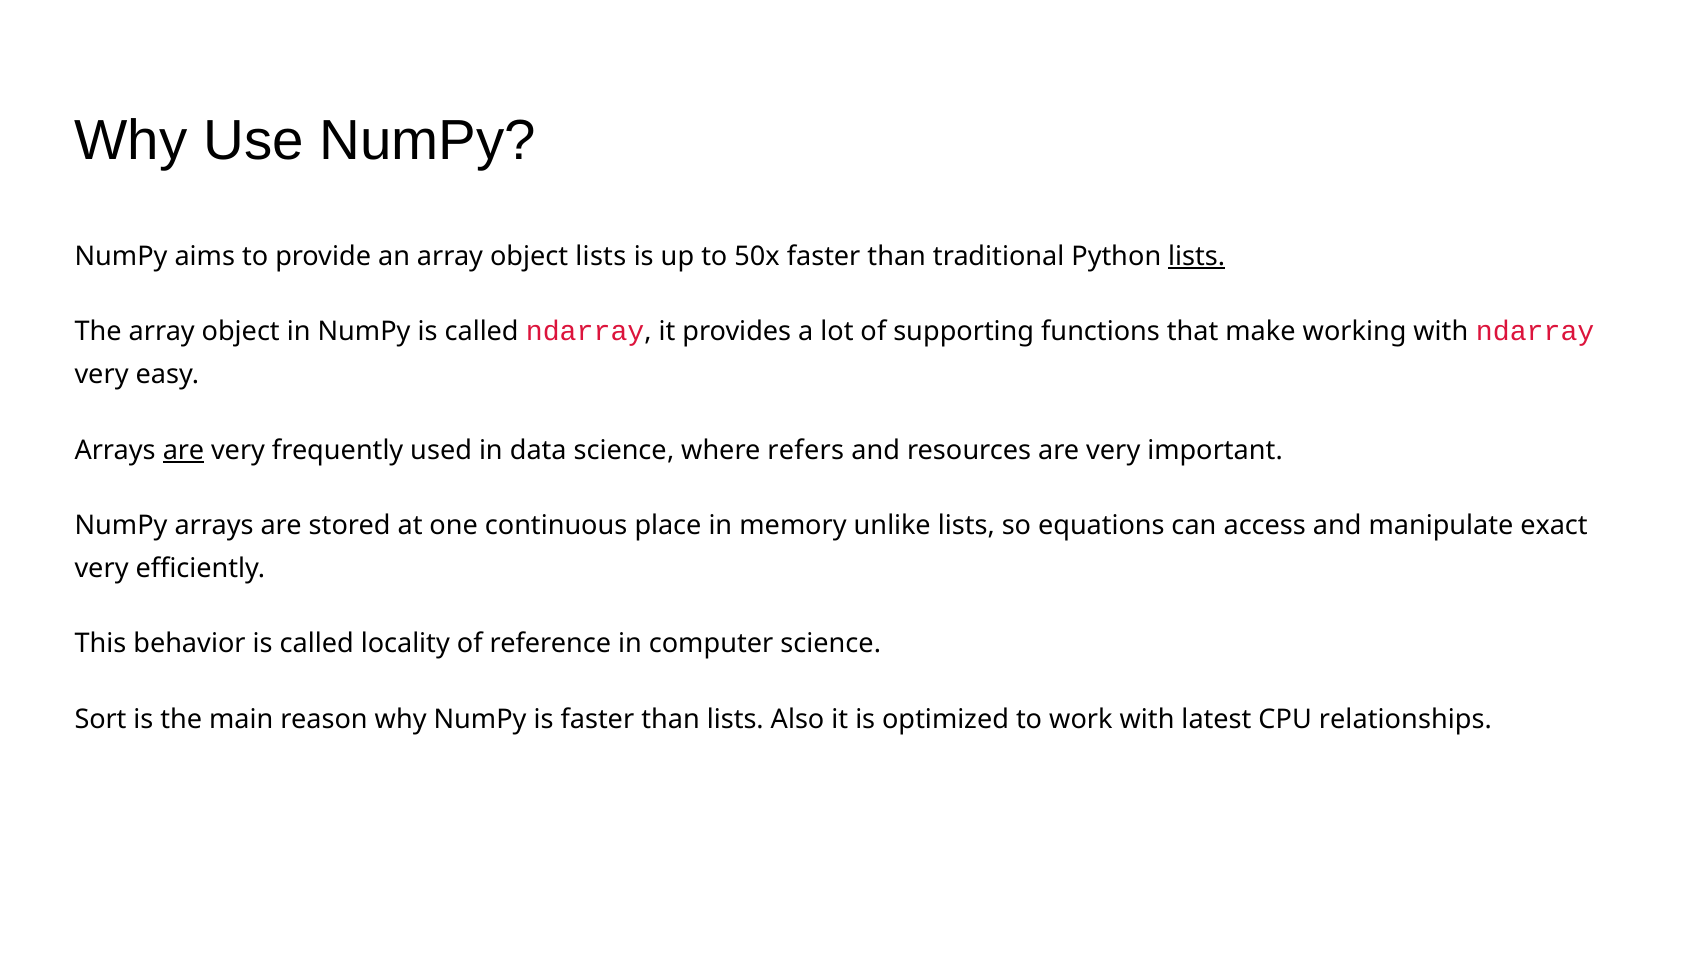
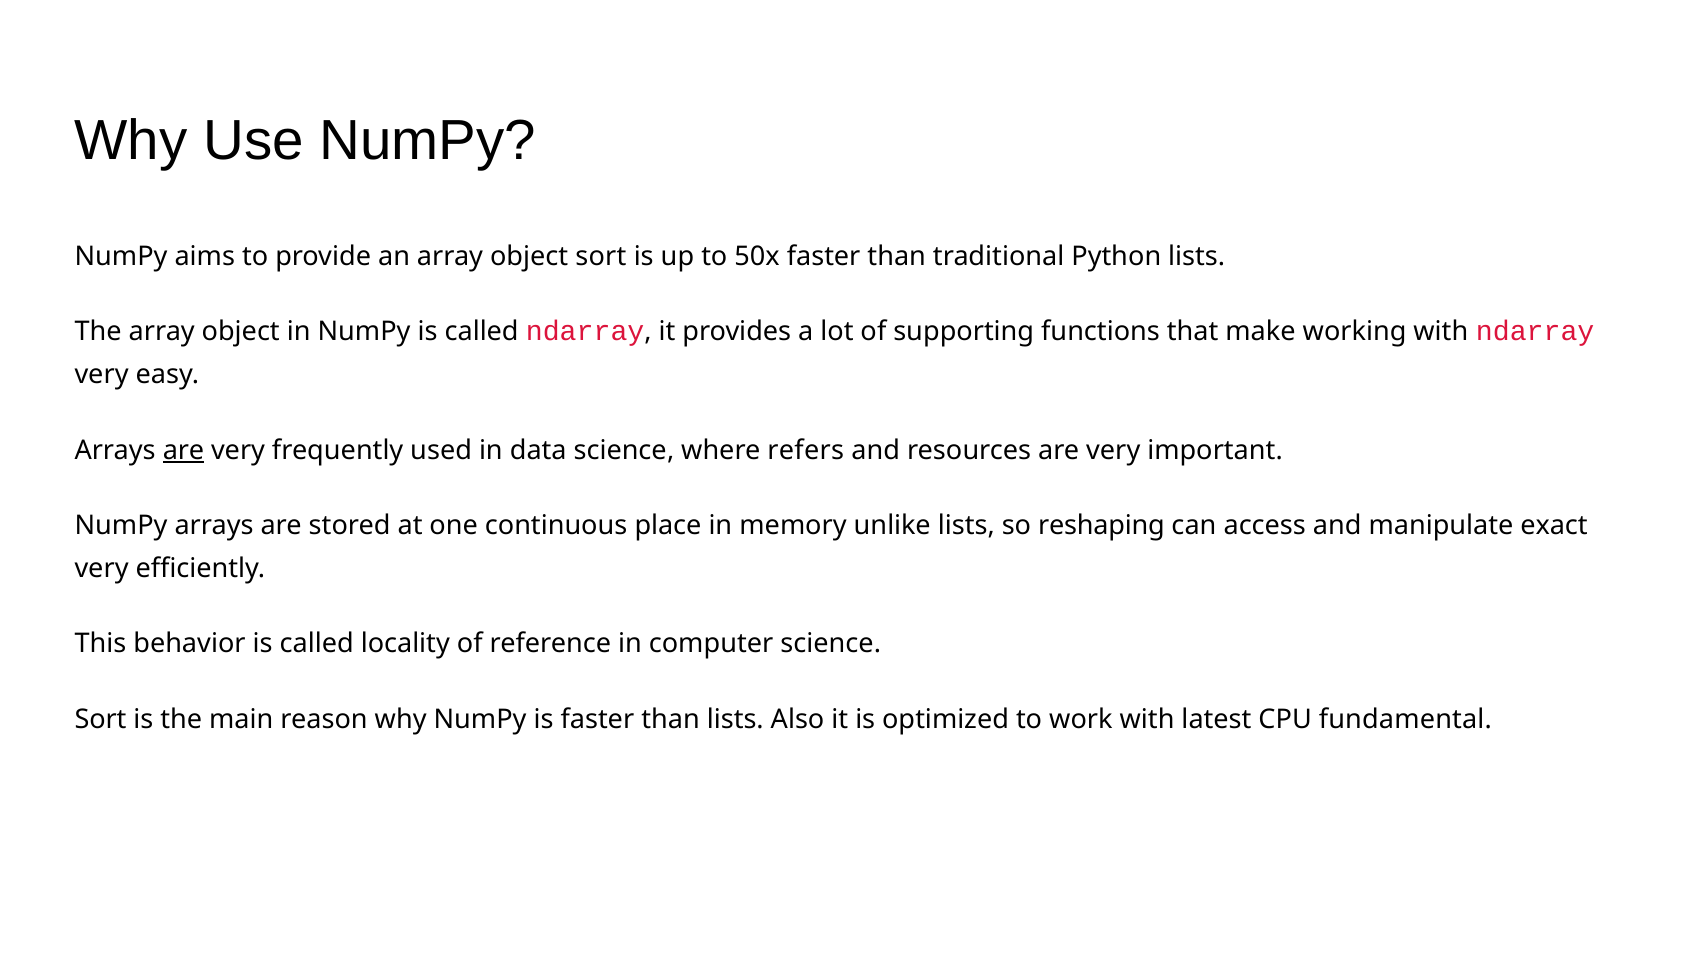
object lists: lists -> sort (601, 256)
lists underline: present -> none (1197, 256)
equations: equations -> reshaping (1101, 526)
relationships: relationships -> fundamental (1405, 719)
